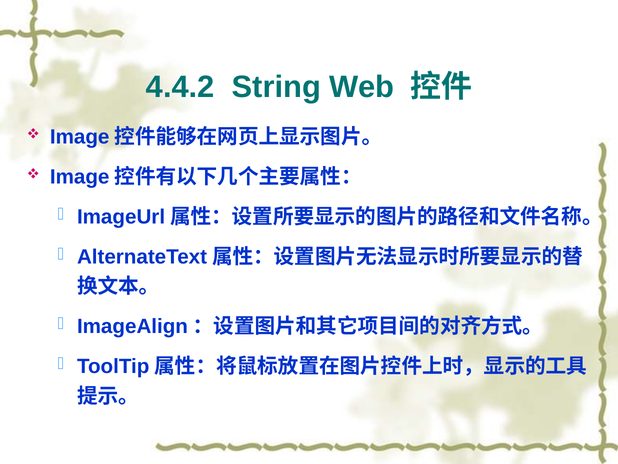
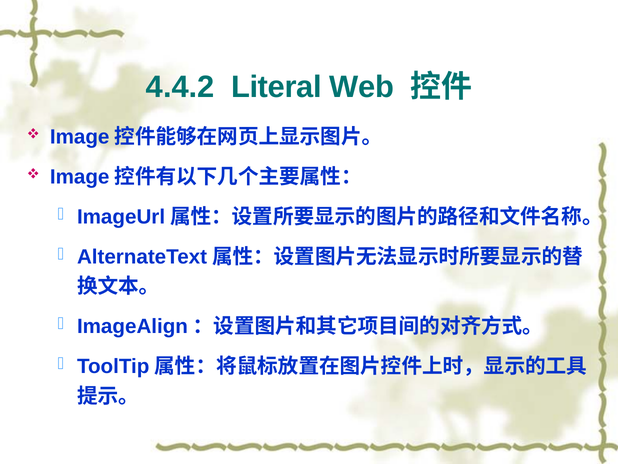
String: String -> Literal (276, 87)
